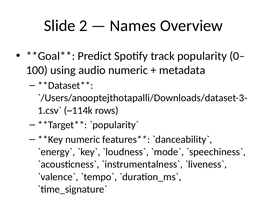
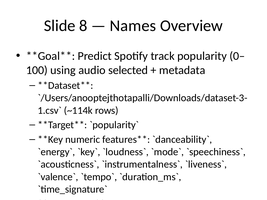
2: 2 -> 8 (83, 26)
audio numeric: numeric -> selected (128, 70)
